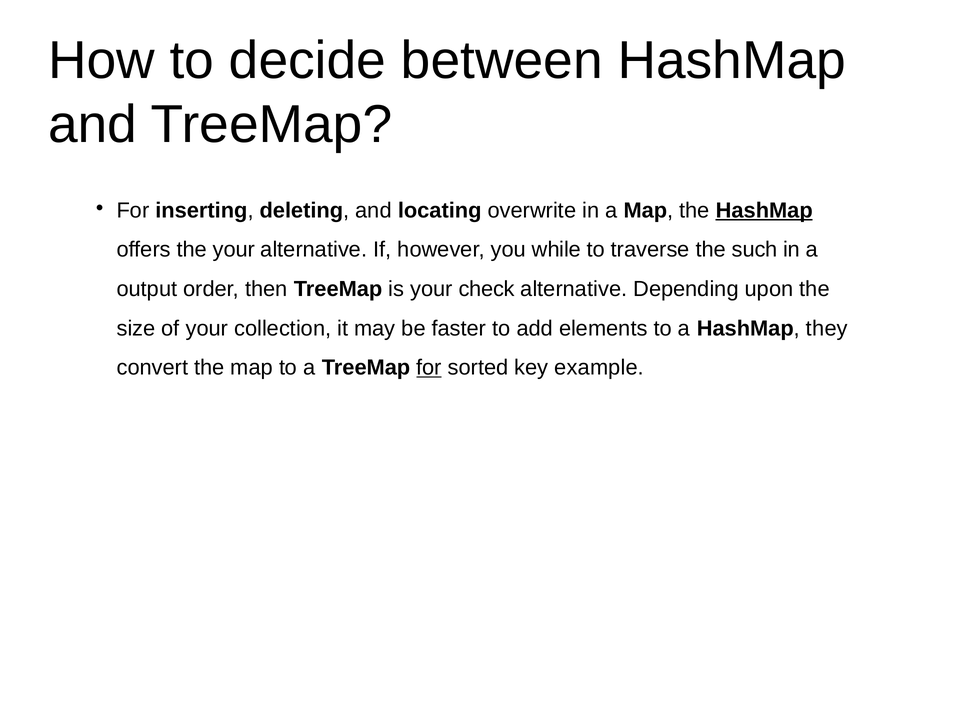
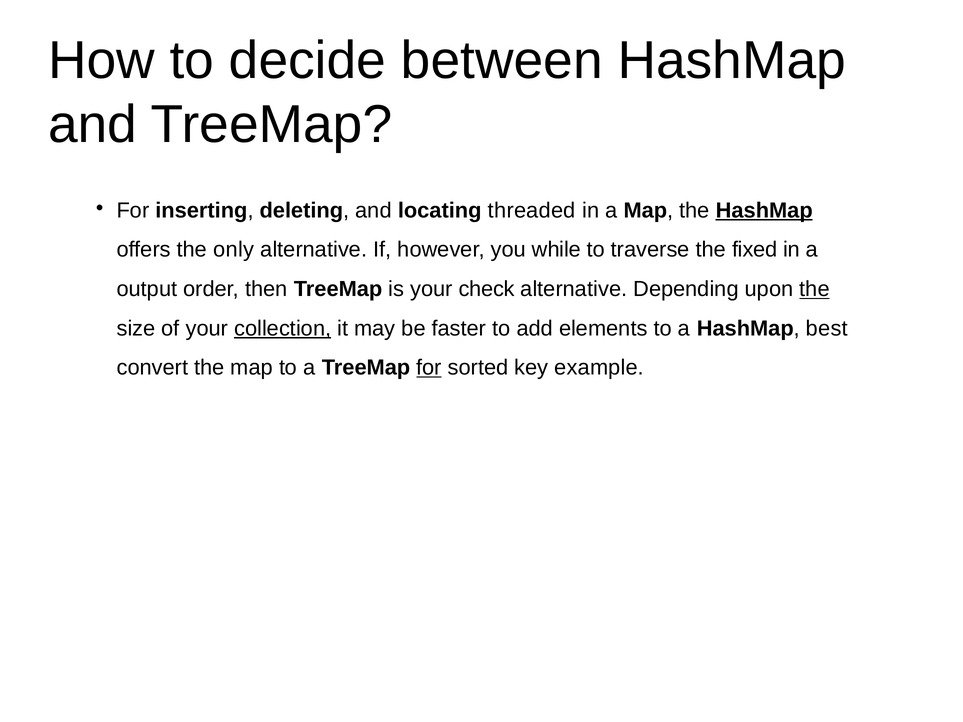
overwrite: overwrite -> threaded (532, 211)
the your: your -> only (234, 250)
such: such -> fixed (755, 250)
the underline: none -> present (815, 289)
collection underline: none -> present (283, 328)
they: they -> best (827, 328)
